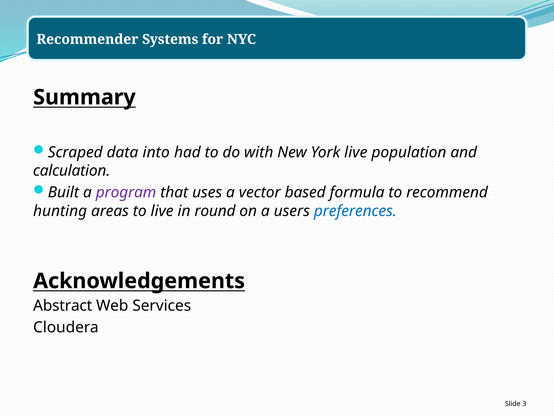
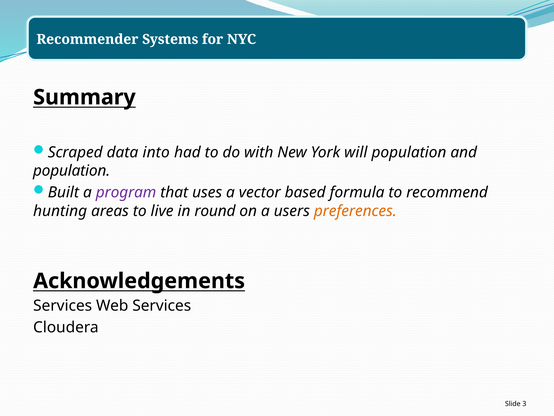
York live: live -> will (356, 152)
calculation: calculation -> population (72, 171)
preferences colour: blue -> orange (355, 211)
Abstract: Abstract -> Services (63, 306)
